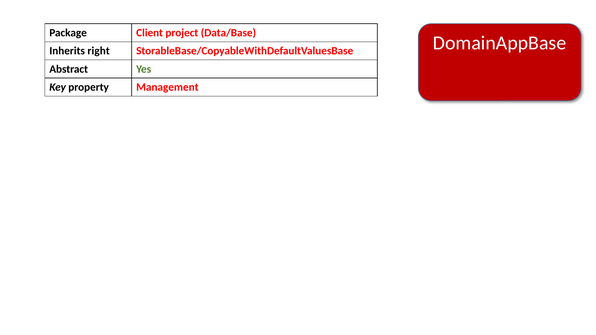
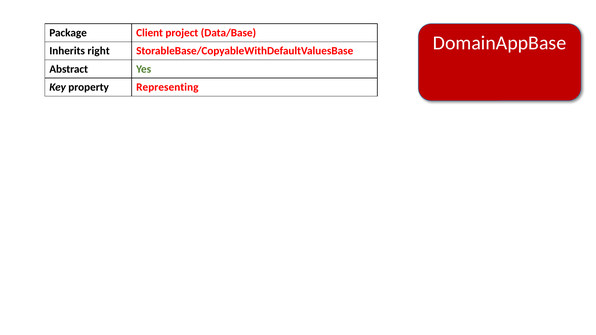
Management: Management -> Representing (167, 87)
